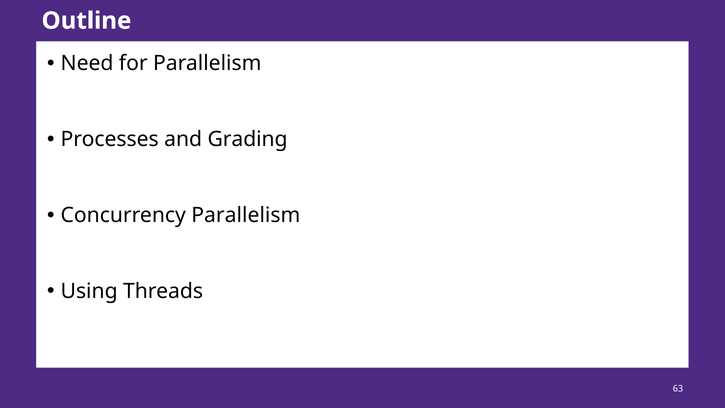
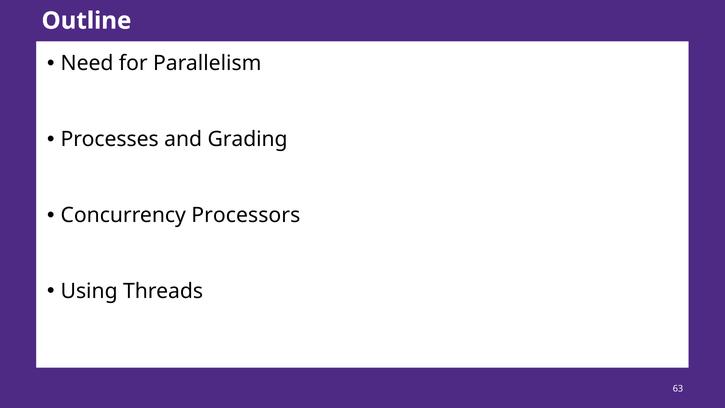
Concurrency Parallelism: Parallelism -> Processors (246, 215)
